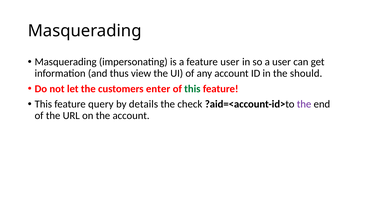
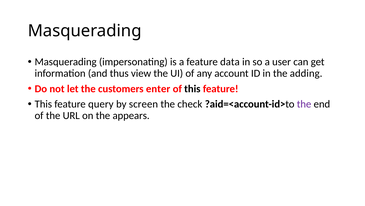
feature user: user -> data (230, 62)
should: should -> adding (306, 73)
this colour: green -> black (192, 89)
details: details -> screen (143, 104)
the account: account -> appears (131, 115)
